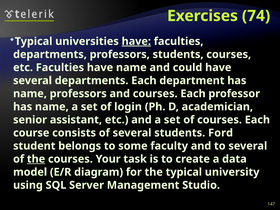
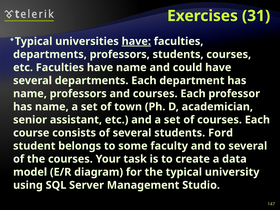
74: 74 -> 31 (256, 16)
login: login -> town (128, 107)
the underline: present -> none (36, 159)
